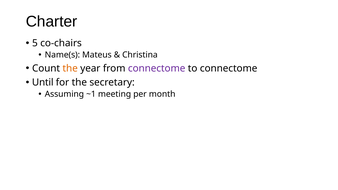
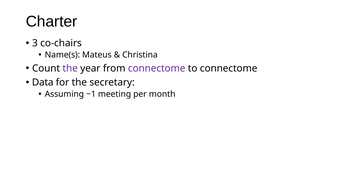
5: 5 -> 3 (35, 43)
the colour: orange -> purple (70, 68)
Until: Until -> Data (43, 82)
